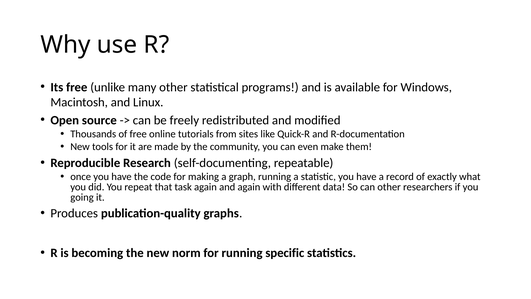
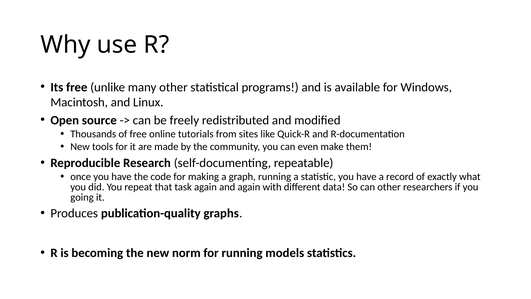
specific: specific -> models (285, 253)
